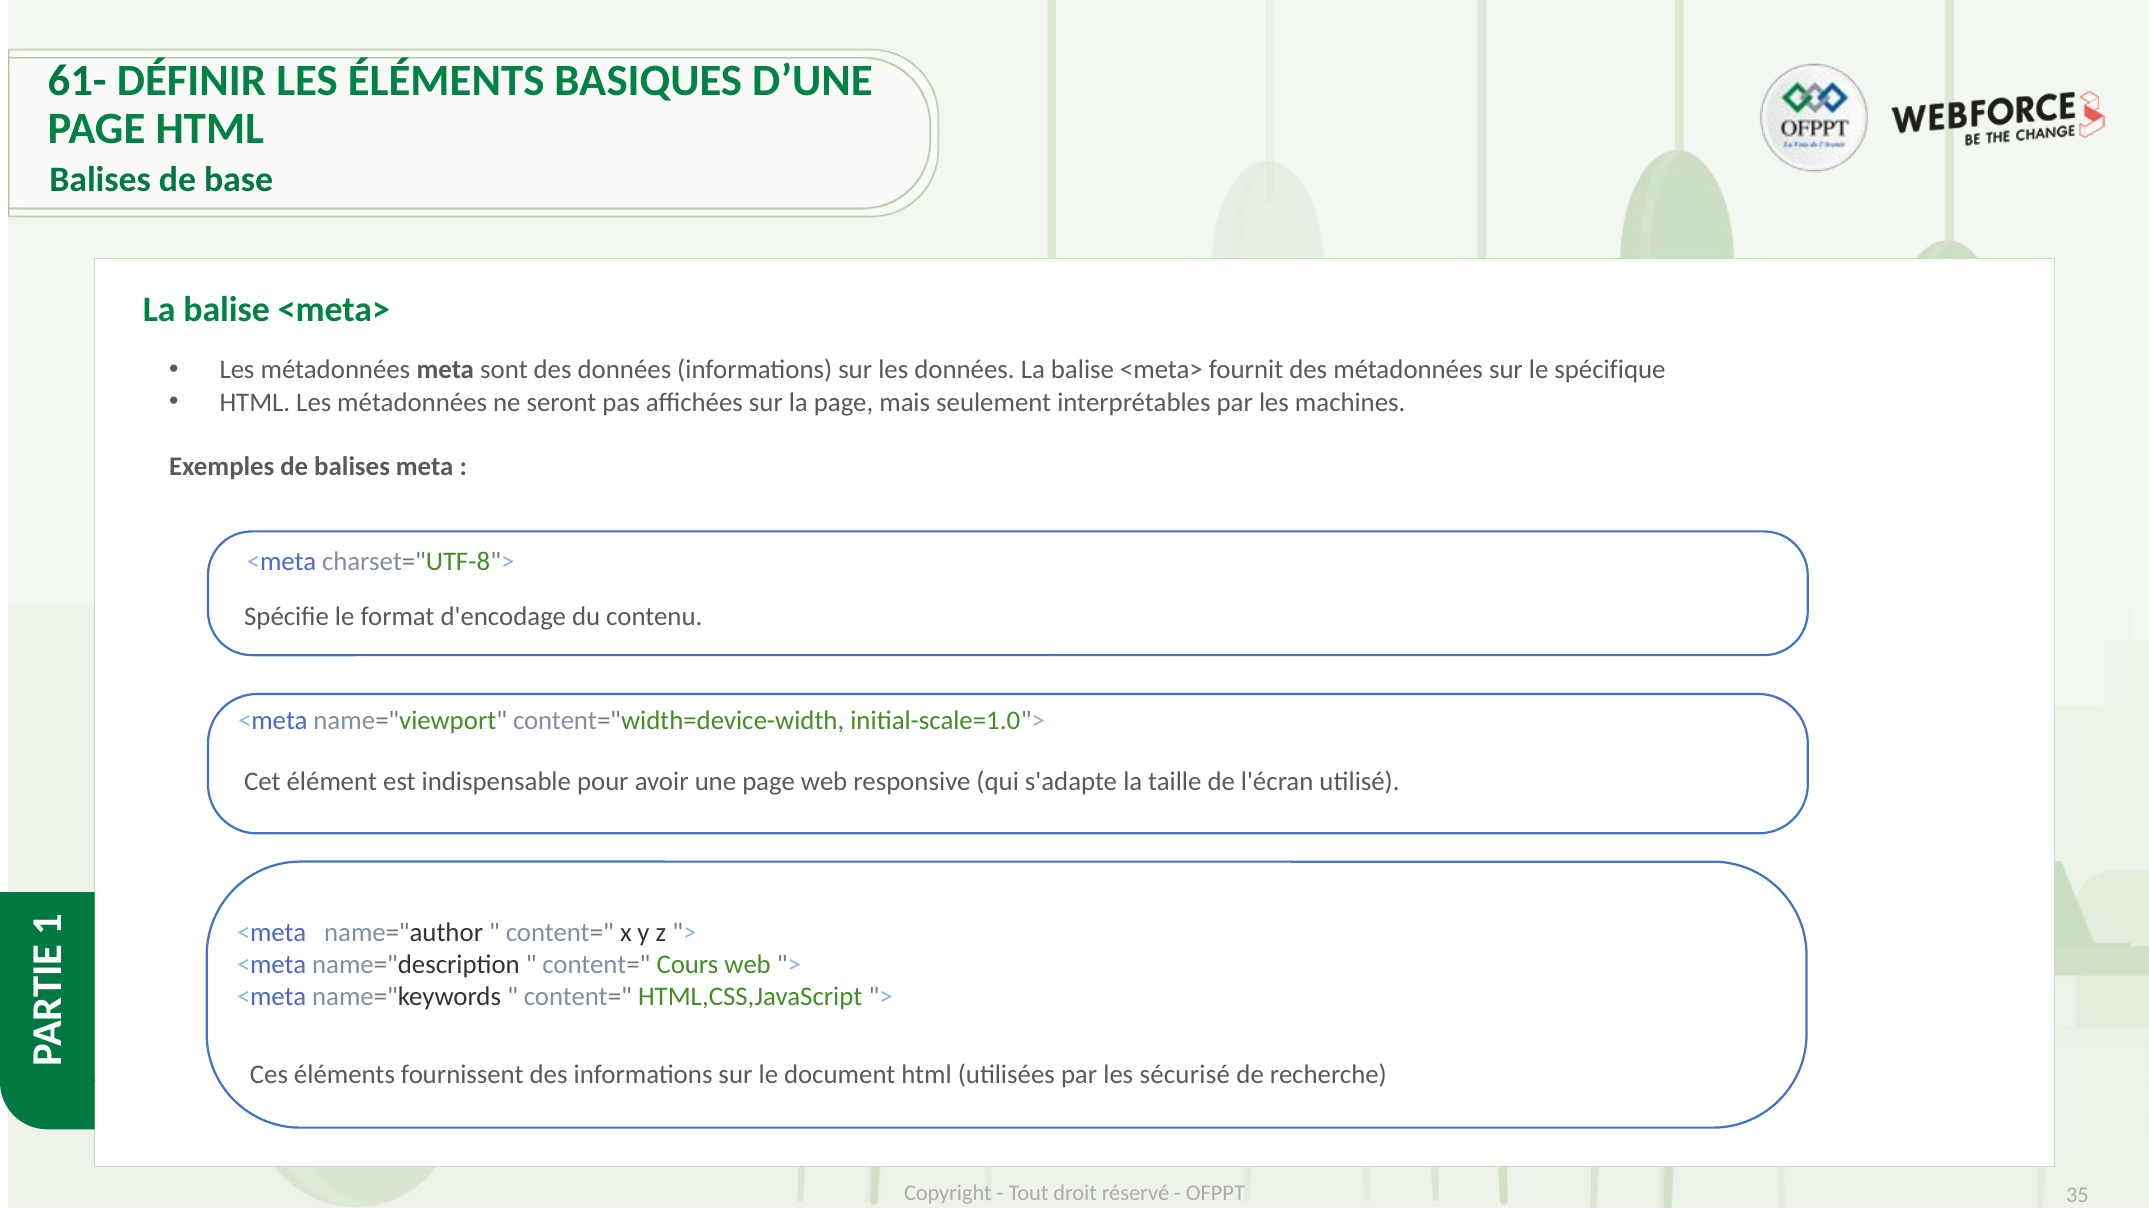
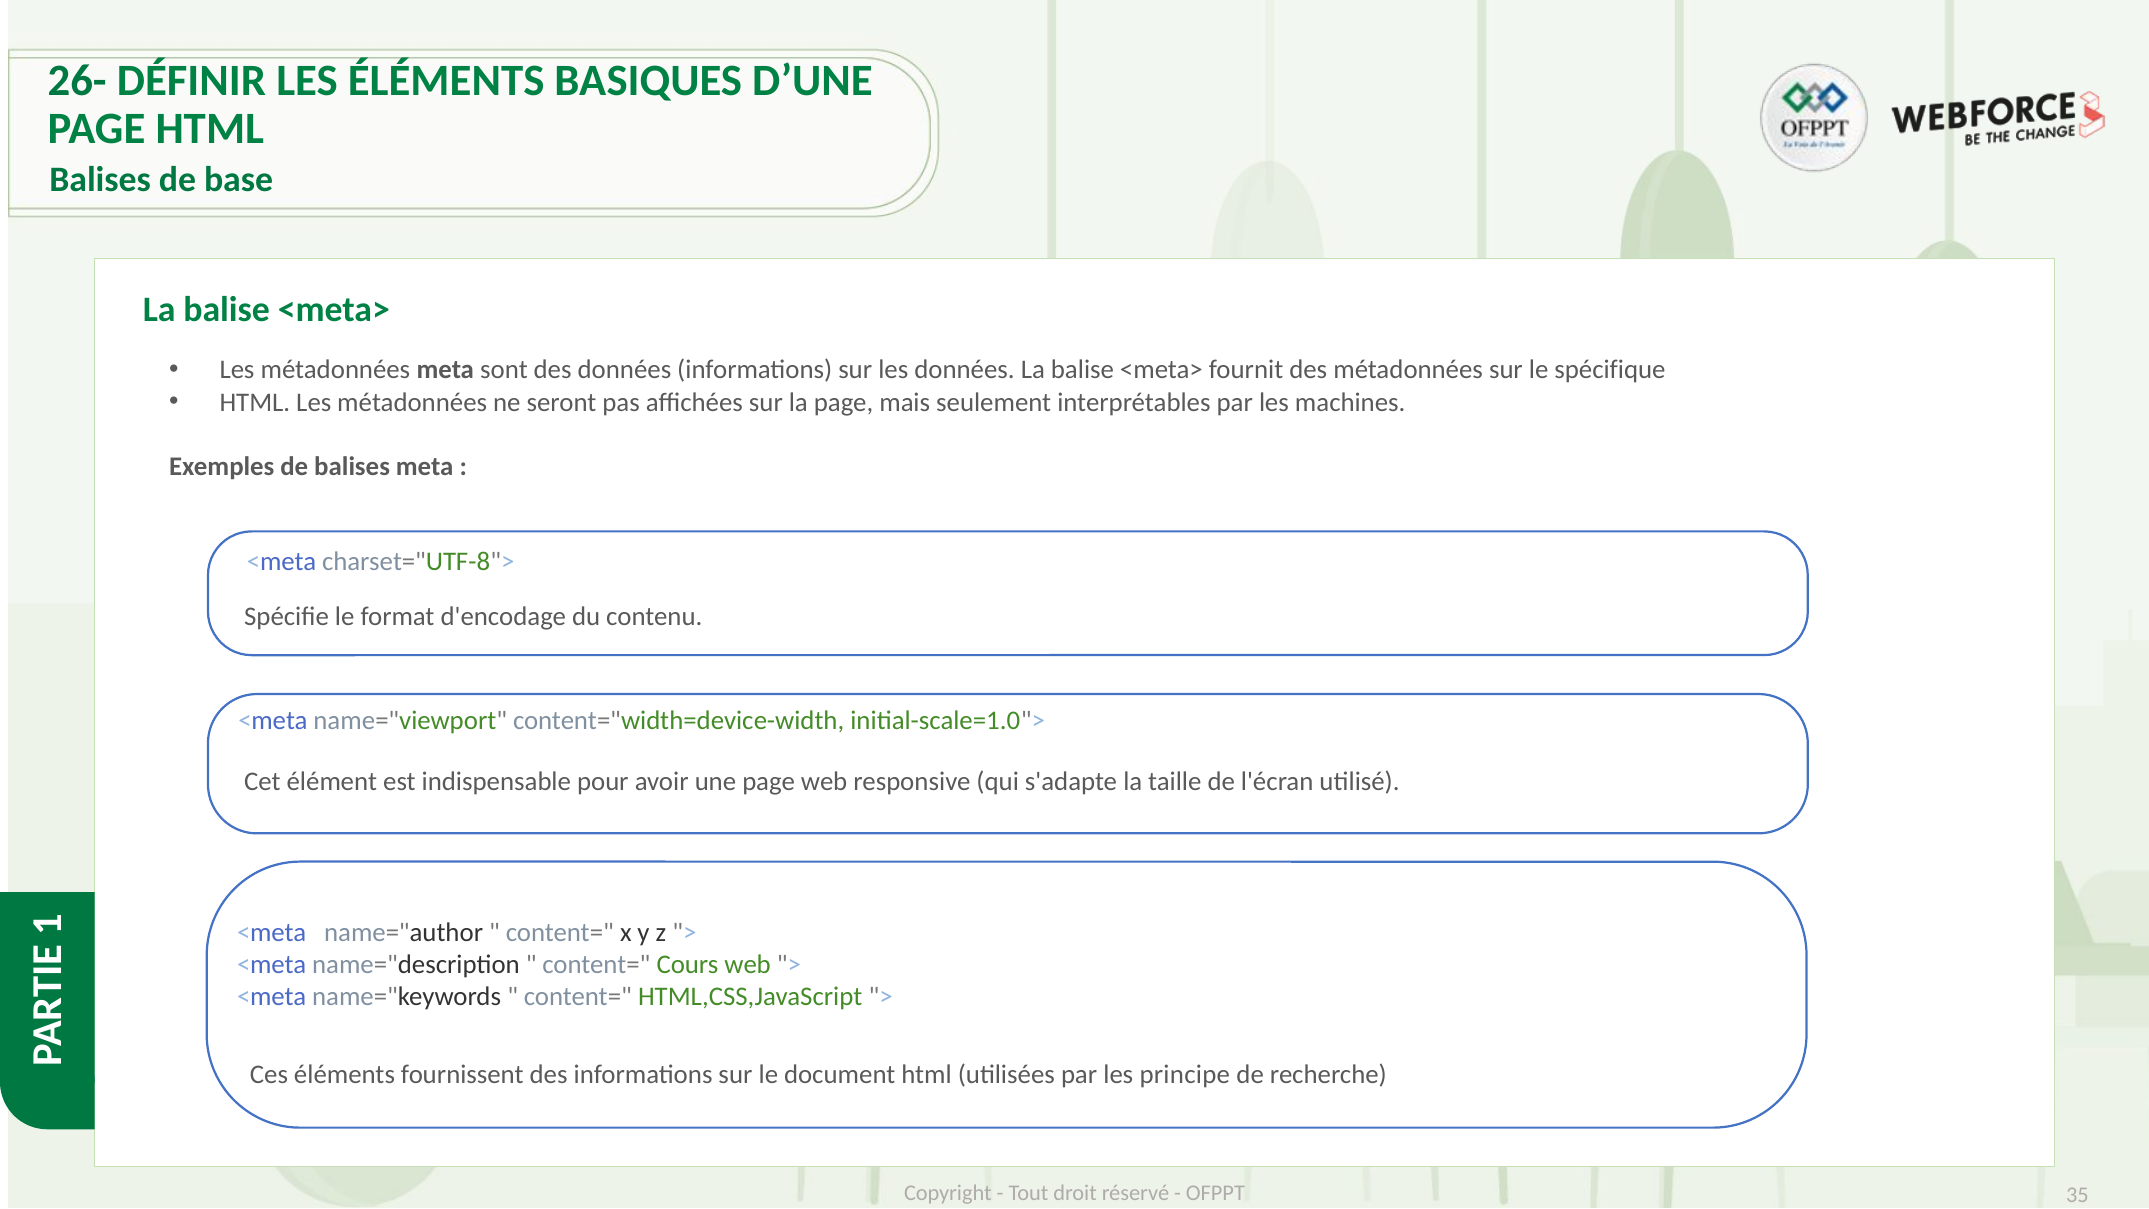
61-: 61- -> 26- (77, 81)
sécurisé: sécurisé -> principe (1185, 1074)
